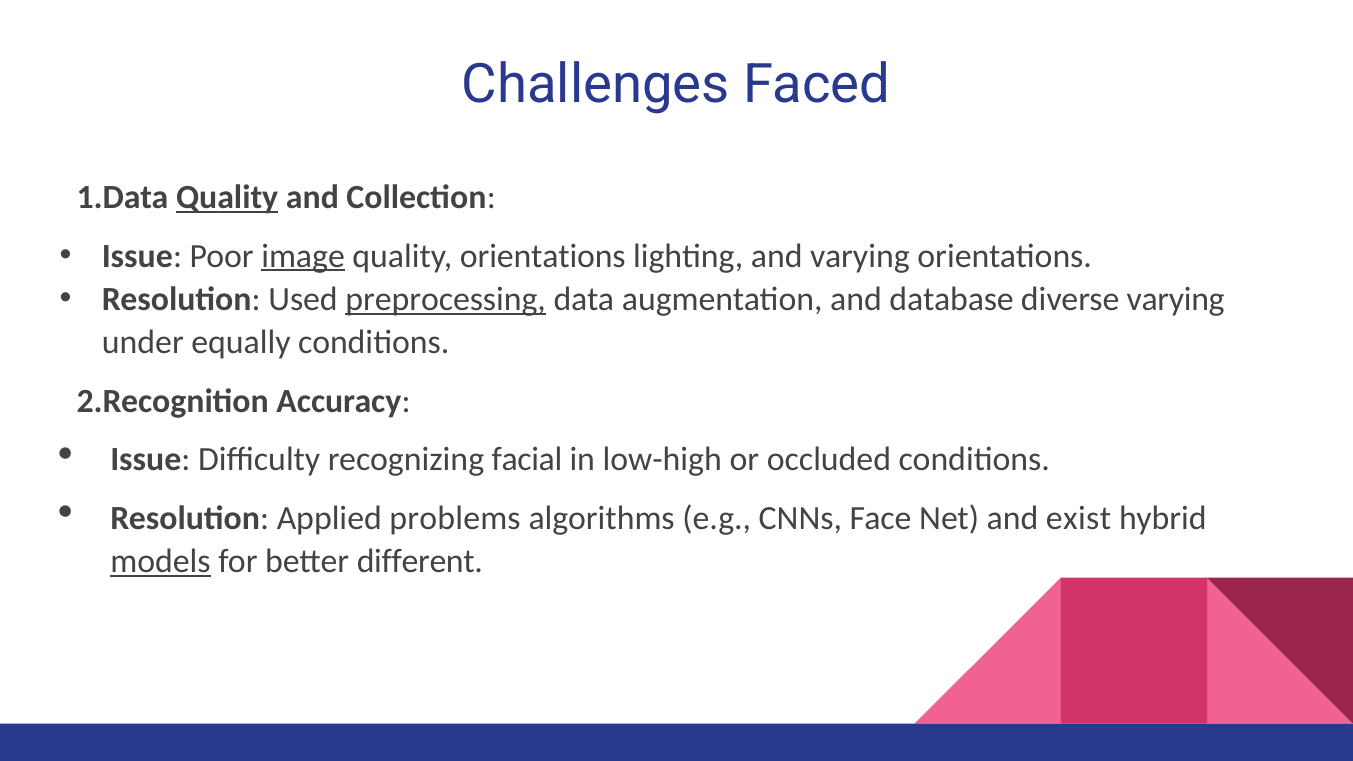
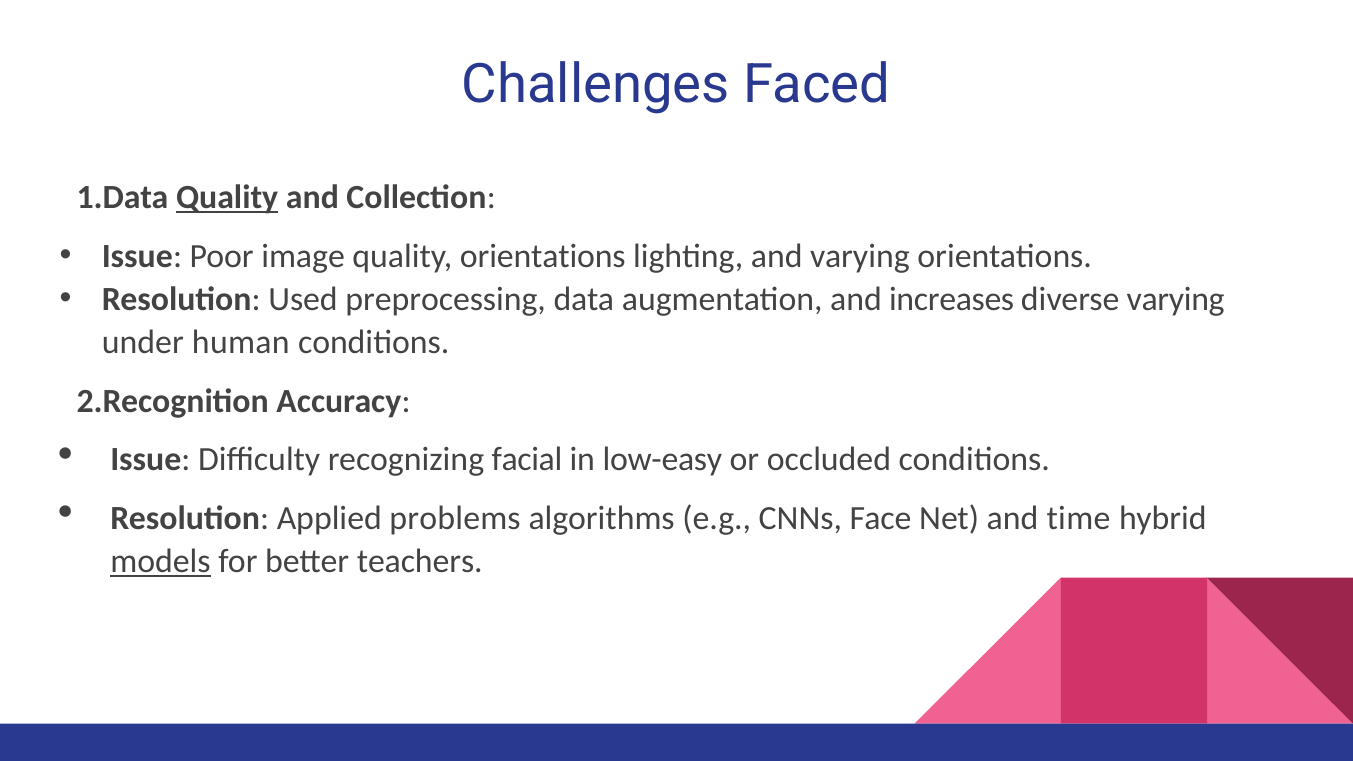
image underline: present -> none (303, 256)
preprocessing underline: present -> none (446, 299)
database: database -> increases (952, 299)
equally: equally -> human (241, 343)
low-high: low-high -> low-easy (662, 460)
exist: exist -> time (1079, 518)
different: different -> teachers (420, 561)
